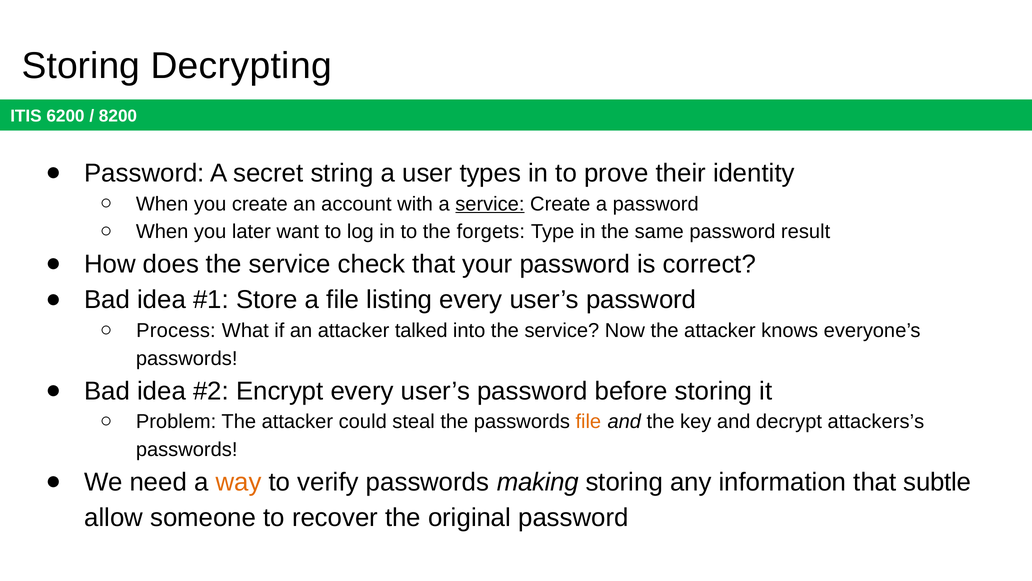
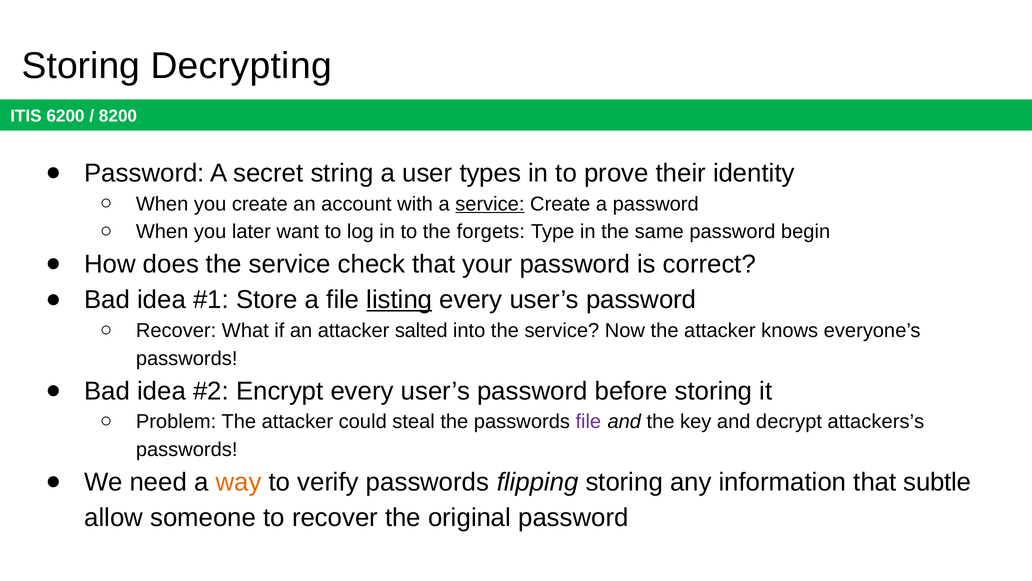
result: result -> begin (806, 231)
listing underline: none -> present (399, 300)
Process: Process -> Recover (176, 330)
talked: talked -> salted (421, 330)
file colour: orange -> purple (588, 421)
making: making -> flipping (538, 482)
